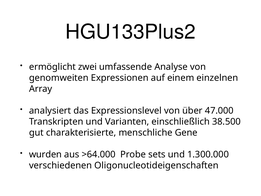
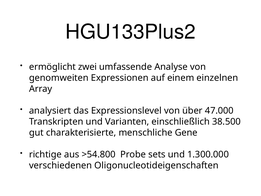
wurden: wurden -> richtige (45, 154)
>64.000: >64.000 -> >54.800 (99, 154)
